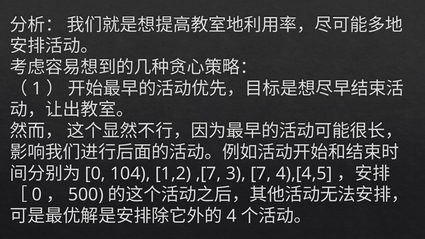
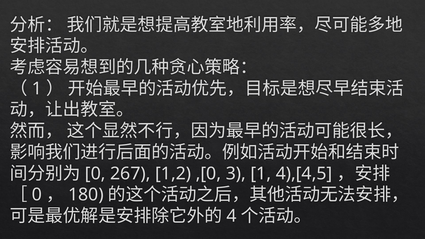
104: 104 -> 267 (130, 174)
,[7: ,[7 -> ,[0 (208, 174)
3 7: 7 -> 1 (261, 174)
500: 500 -> 180 (86, 195)
